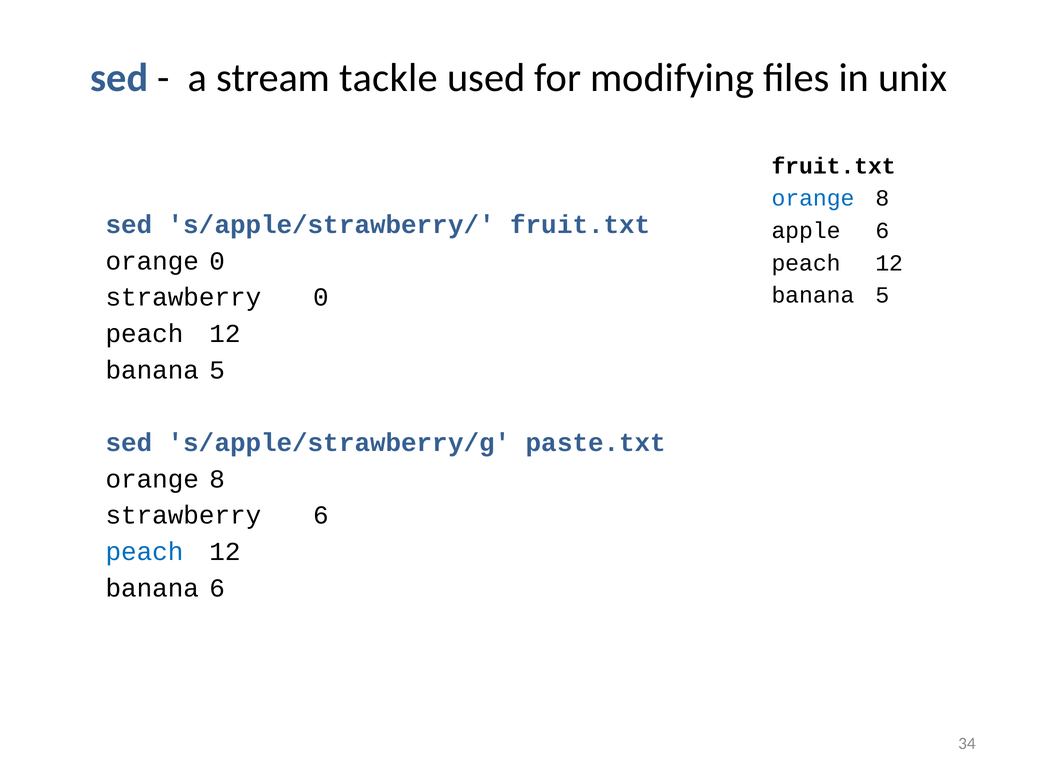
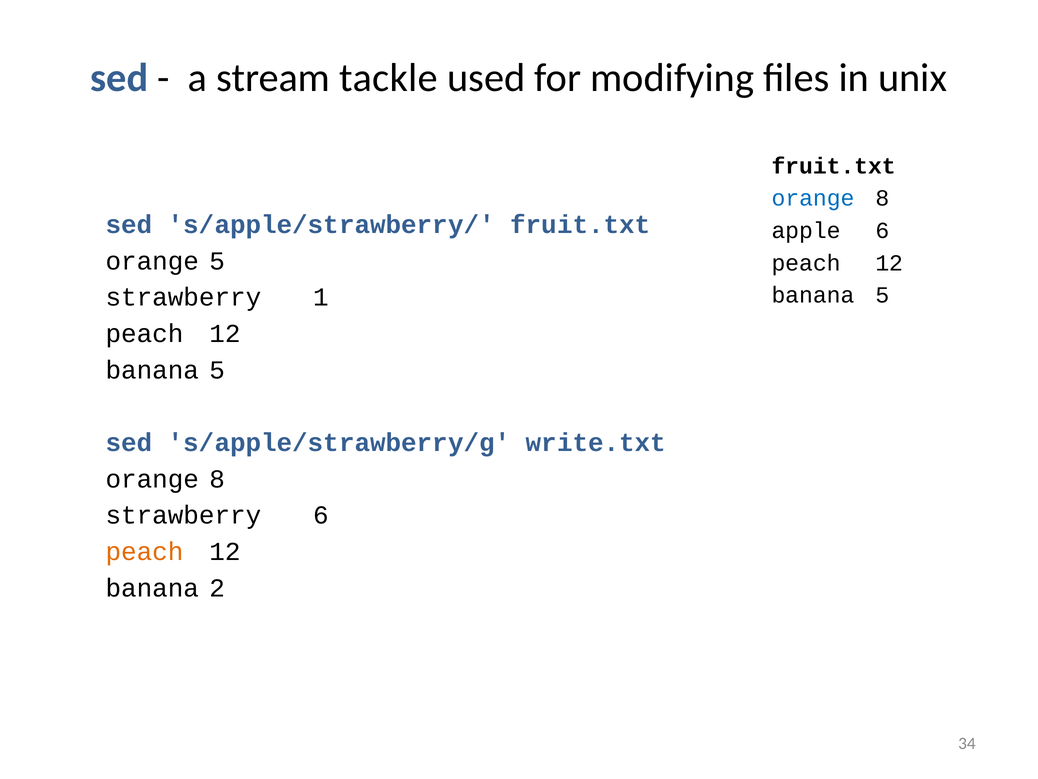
orange 0: 0 -> 5 (217, 261)
strawberry 0: 0 -> 1 (321, 297)
paste.txt: paste.txt -> write.txt (596, 442)
peach colour: blue -> orange (144, 551)
banana 6: 6 -> 2 (217, 588)
